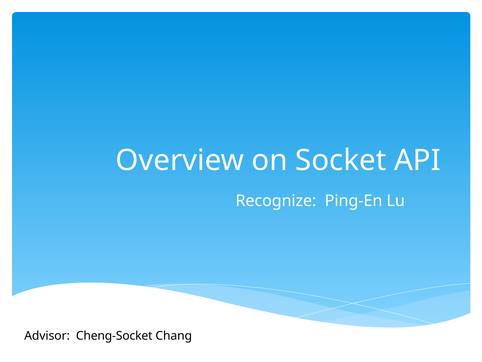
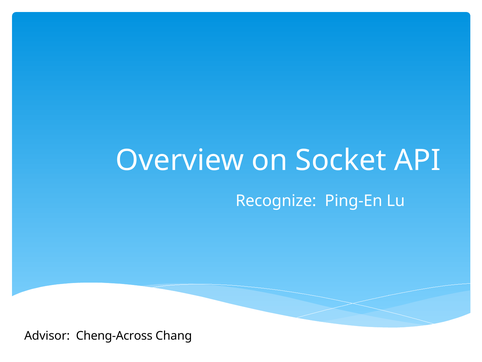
Cheng-Socket: Cheng-Socket -> Cheng-Across (114, 335)
